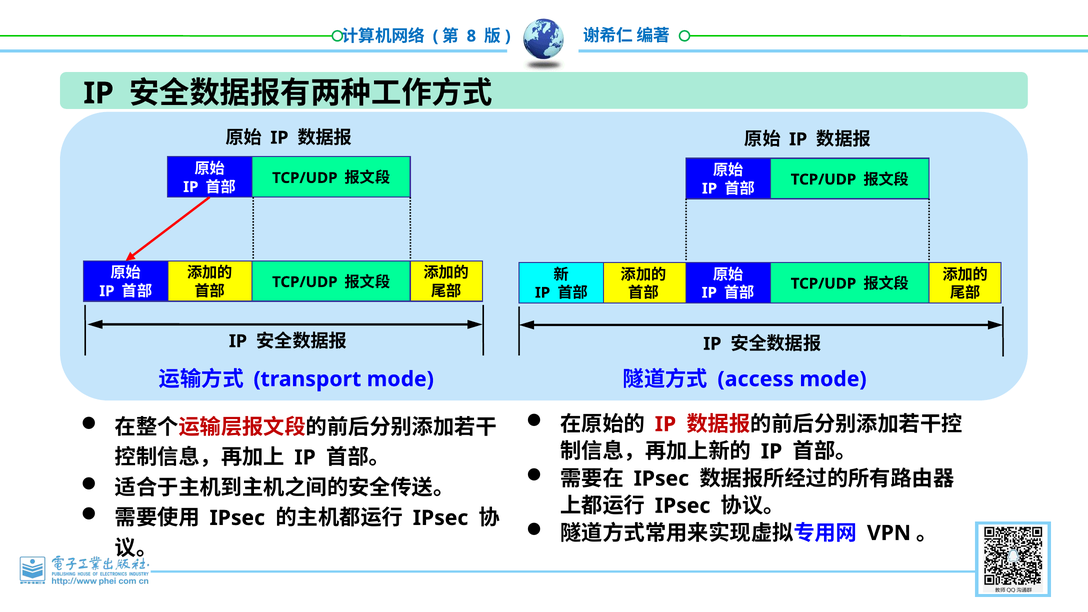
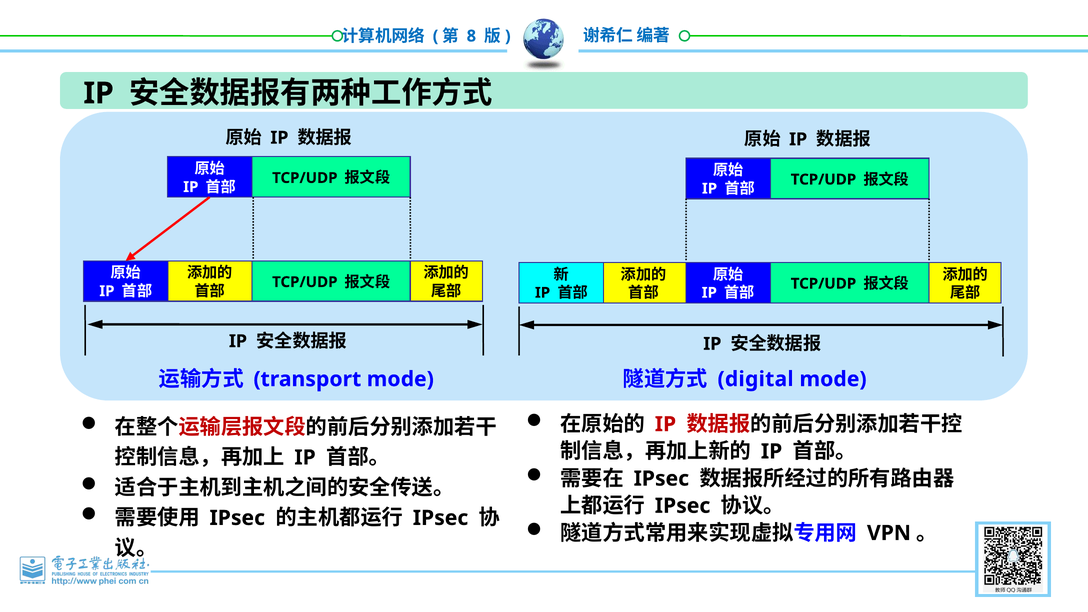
access: access -> digital (756, 379)
